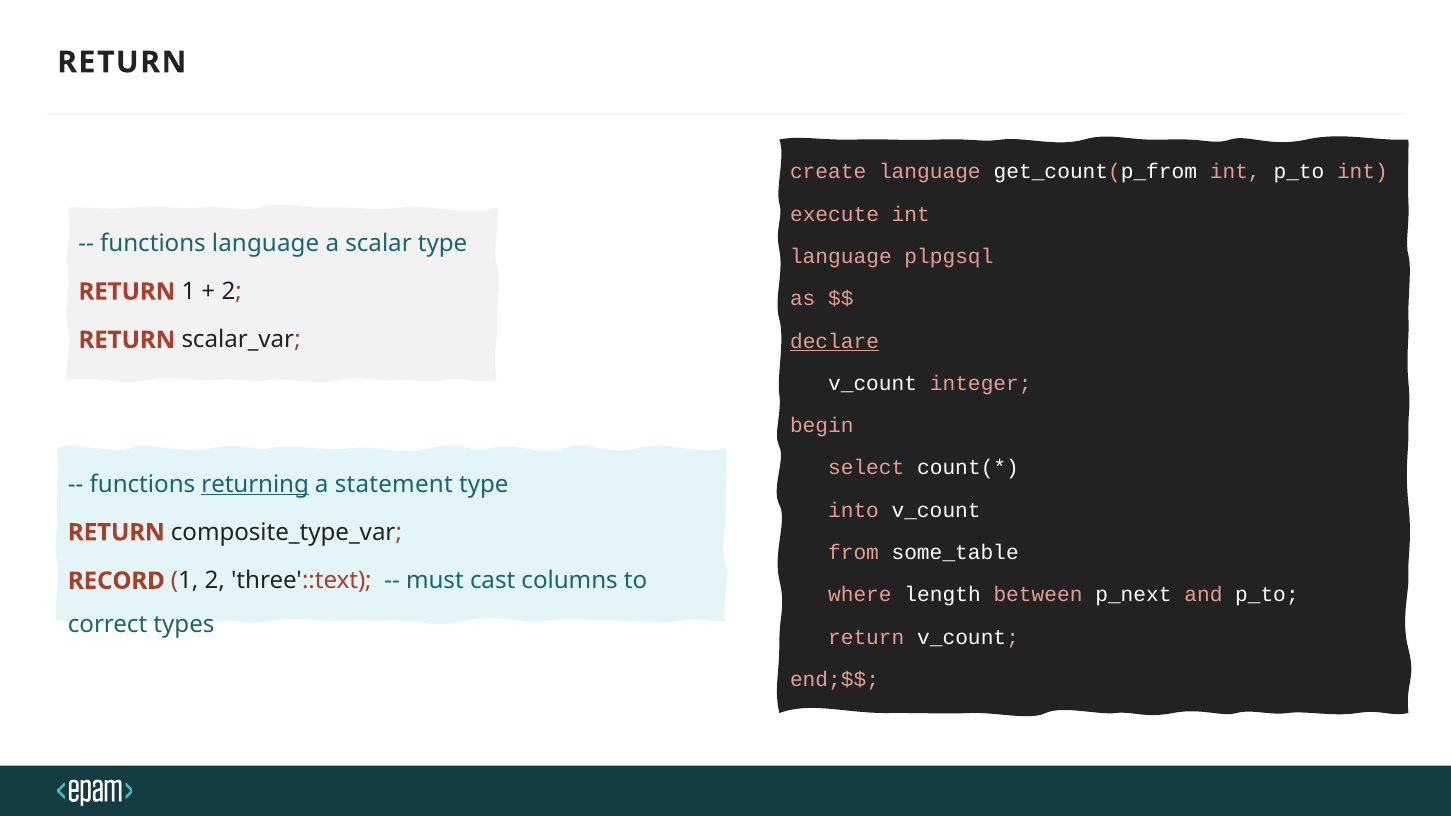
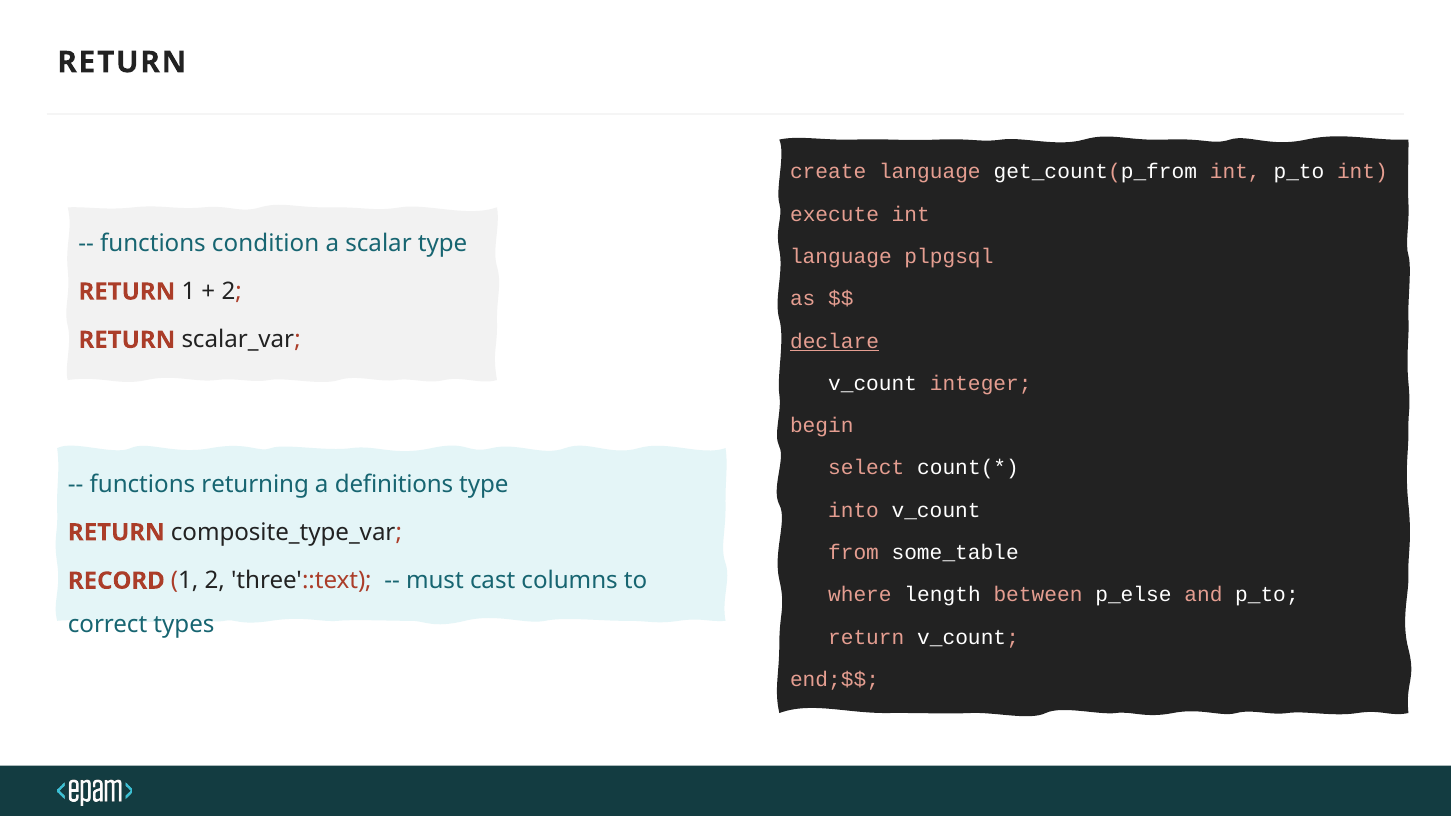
functions language: language -> condition (266, 243)
returning underline: present -> none (255, 484)
statement: statement -> definitions (394, 484)
p_next: p_next -> p_else (1133, 595)
